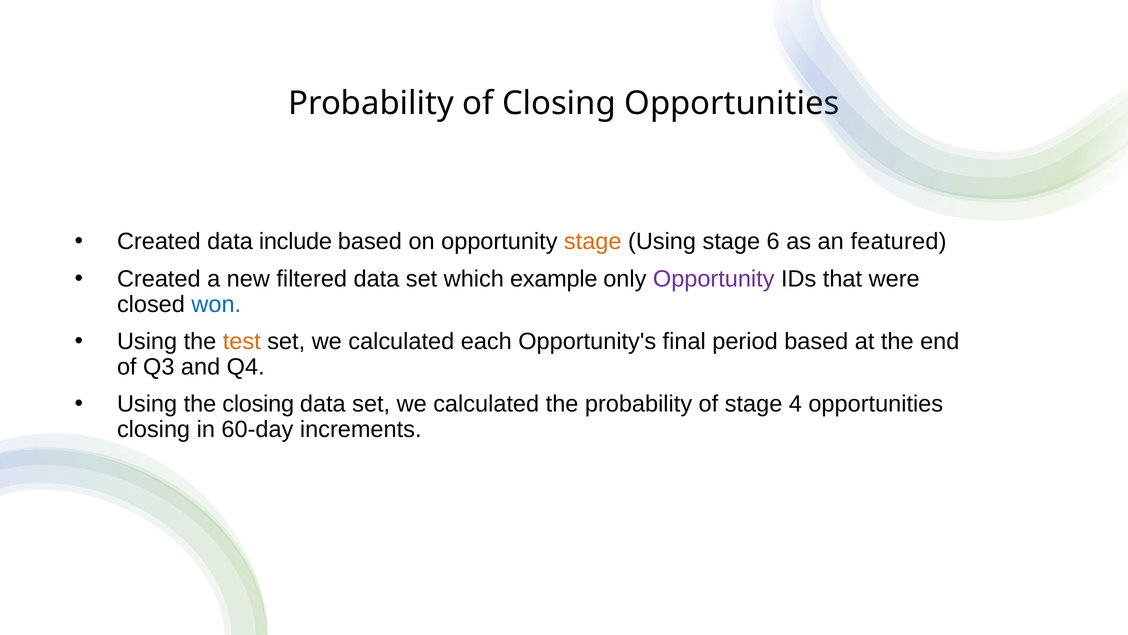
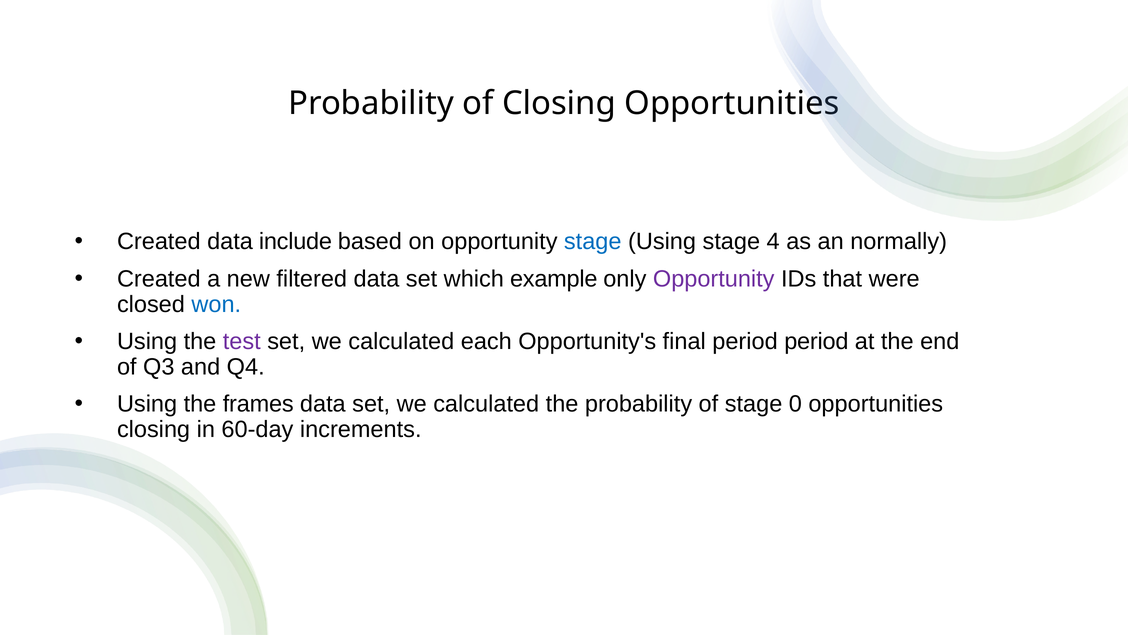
stage colour: orange -> blue (593, 241)
6: 6 -> 4 (773, 241)
featured: featured -> normally (899, 241)
test colour: orange -> purple (242, 341)
period based: based -> period (816, 341)
the closing: closing -> frames (258, 404)
4: 4 -> 0 (795, 404)
